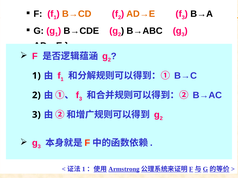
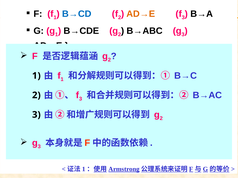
B→CD colour: orange -> blue (77, 14)
